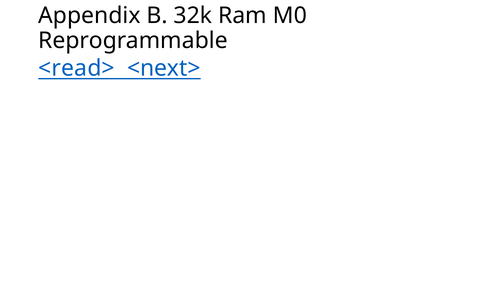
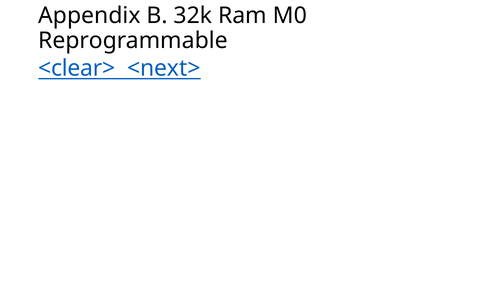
<read>: <read> -> <clear> (77, 68)
